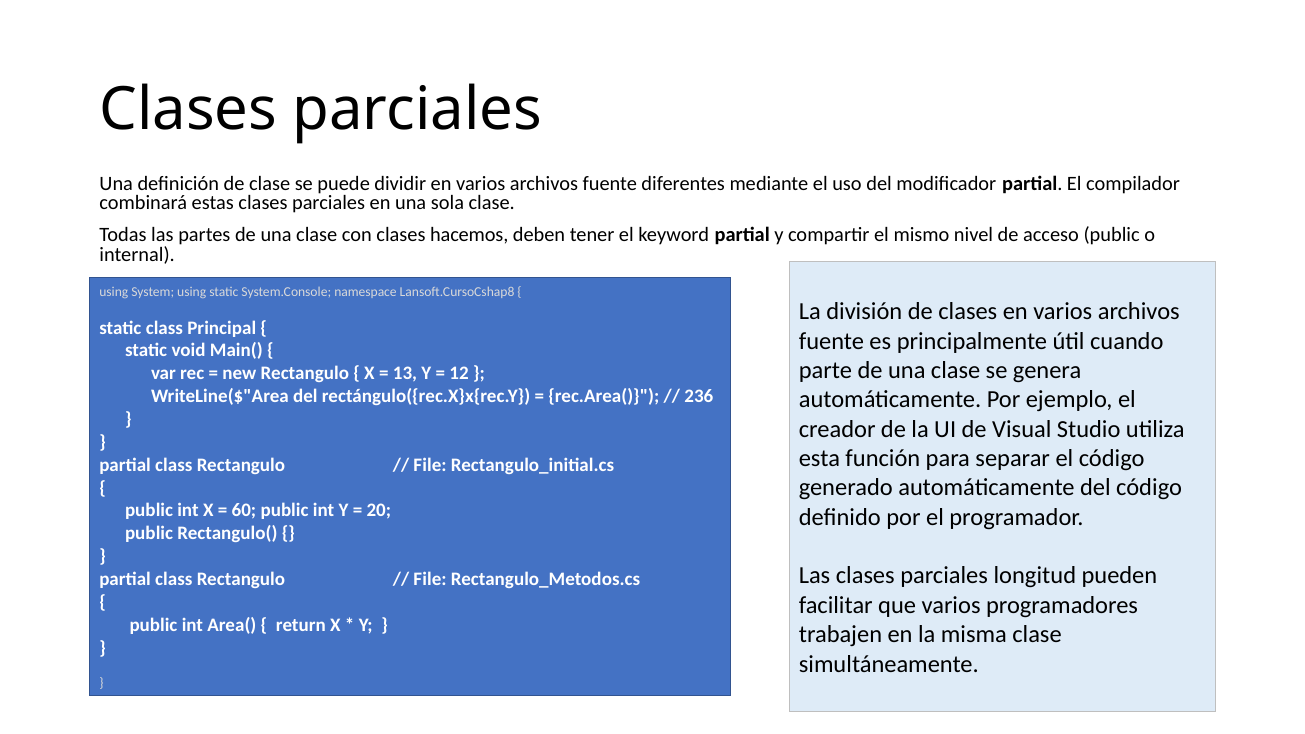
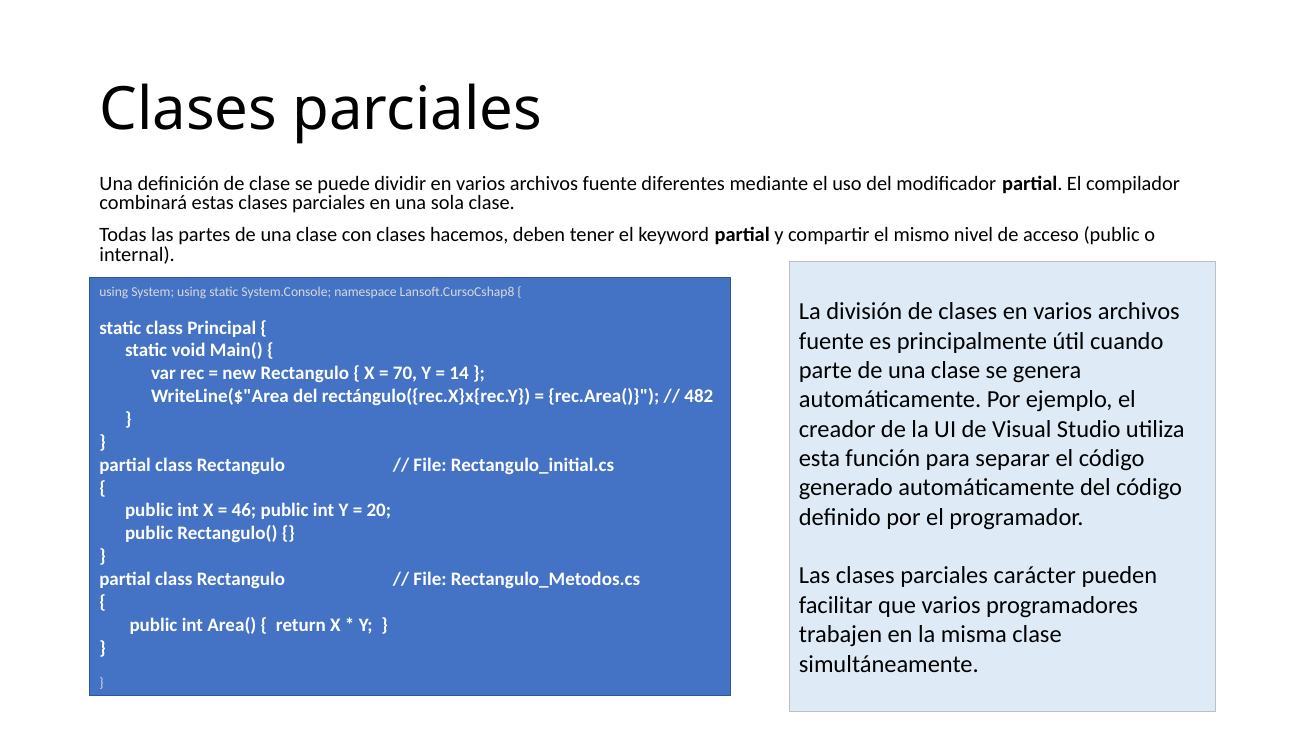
13: 13 -> 70 (405, 374)
12: 12 -> 14 (459, 374)
236: 236 -> 482 (699, 396)
60: 60 -> 46 (244, 511)
longitud: longitud -> carácter (1035, 576)
